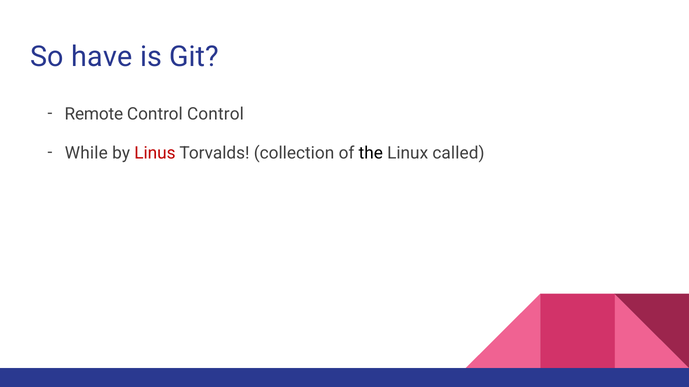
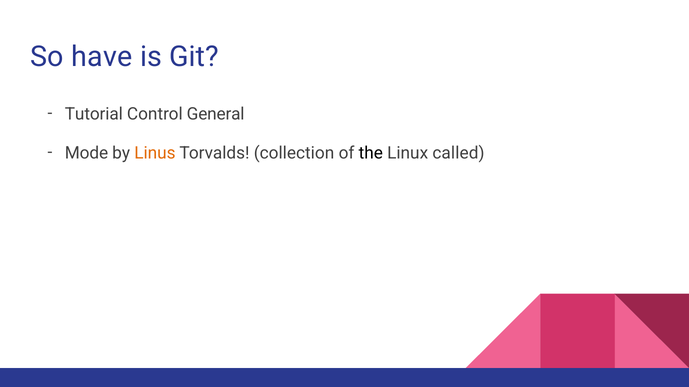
Remote: Remote -> Tutorial (94, 114)
Control Control: Control -> General (216, 114)
While: While -> Mode (86, 153)
Linus colour: red -> orange (155, 153)
